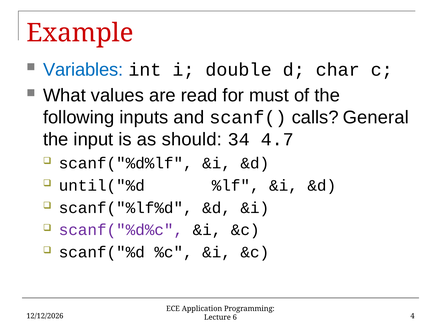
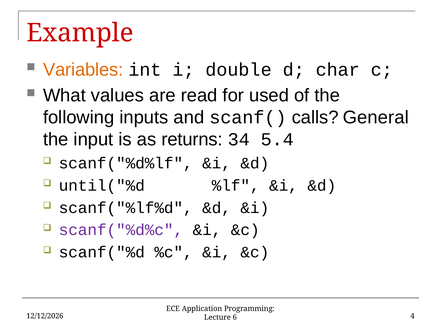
Variables colour: blue -> orange (83, 70)
must: must -> used (269, 95)
should: should -> returns (192, 139)
4.7: 4.7 -> 5.4 (277, 139)
